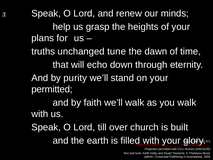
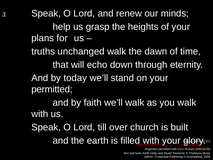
unchanged tune: tune -> walk (117, 51)
purity: purity -> today (75, 78)
